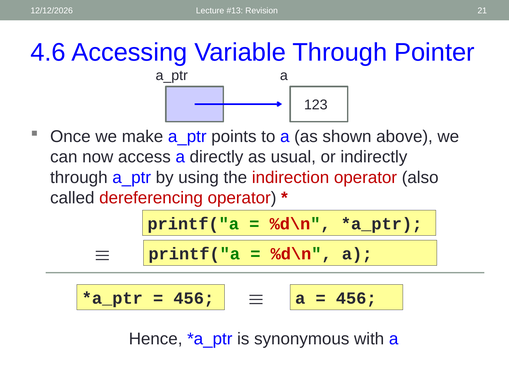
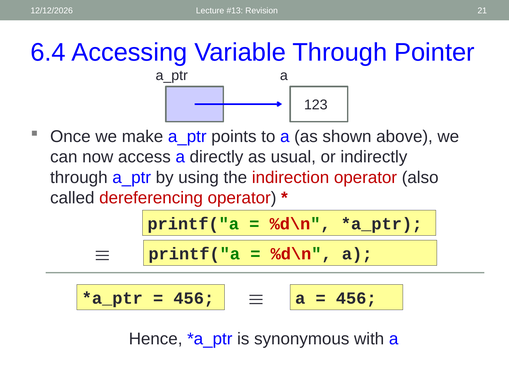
4.6: 4.6 -> 6.4 (48, 52)
